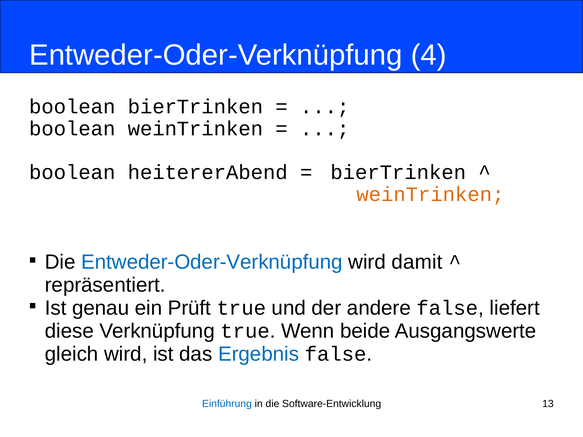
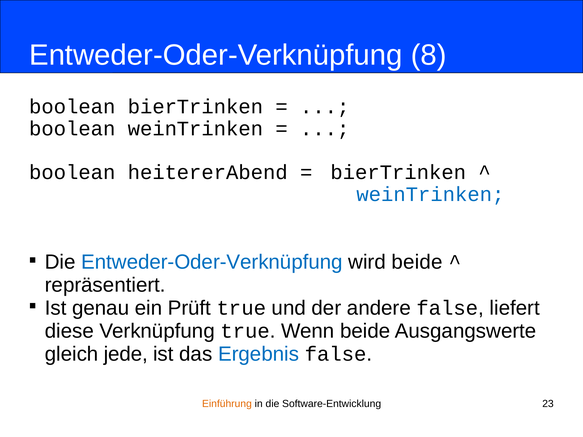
4: 4 -> 8 (429, 55)
weinTrinken colour: orange -> blue (431, 195)
wird damit: damit -> beide (417, 262)
gleich wird: wird -> jede (126, 354)
Einführung colour: blue -> orange (227, 404)
13: 13 -> 23 (548, 404)
